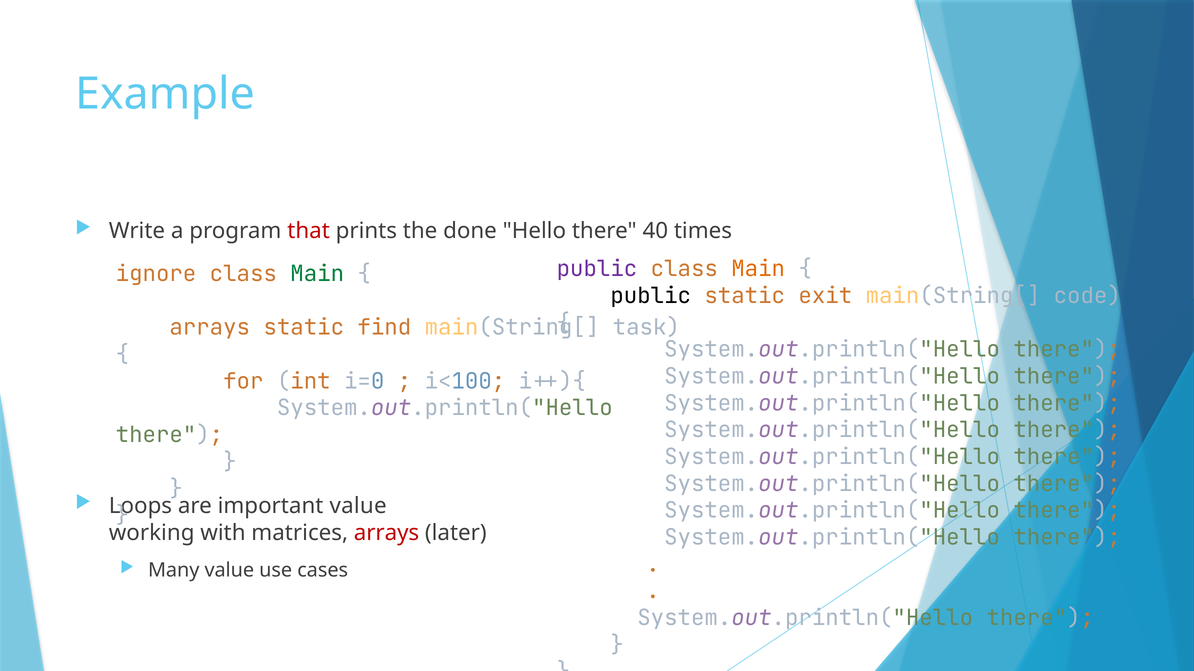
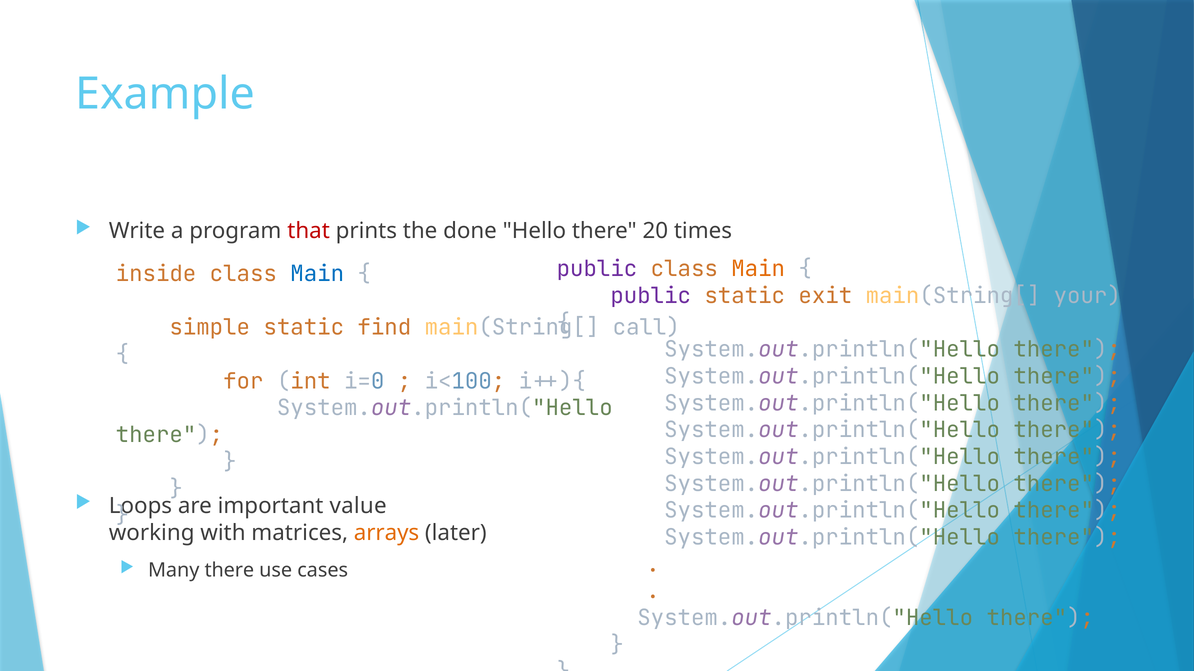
40: 40 -> 20 (655, 231)
ignore: ignore -> inside (156, 274)
Main colour: green -> blue (317, 274)
public colour: black -> purple (651, 296)
code: code -> your (1087, 296)
arrays: arrays -> simple (210, 328)
task: task -> call (646, 328)
arrays colour: red -> orange (387, 533)
Many value: value -> there (229, 571)
